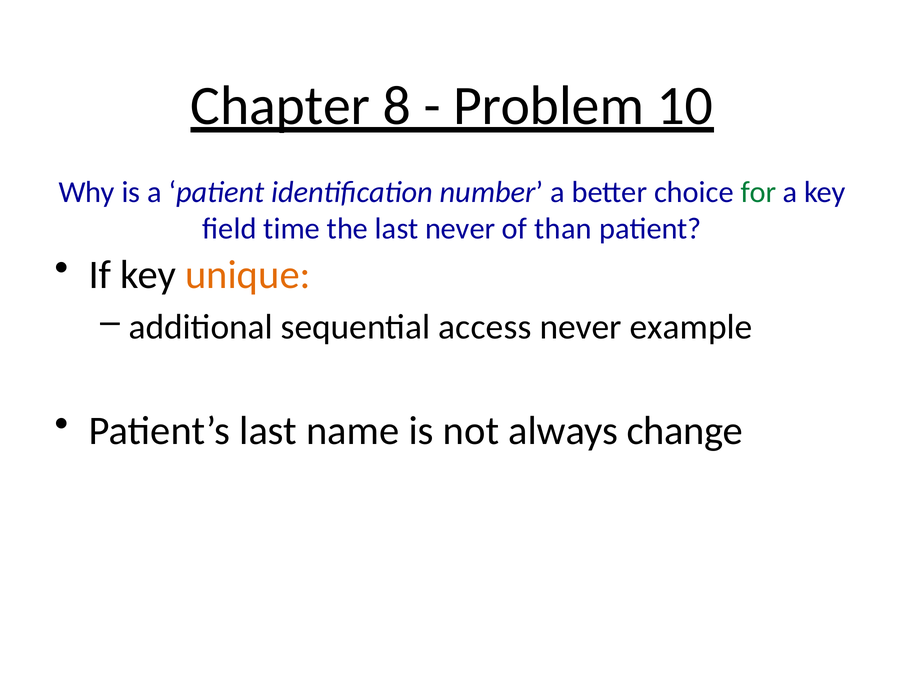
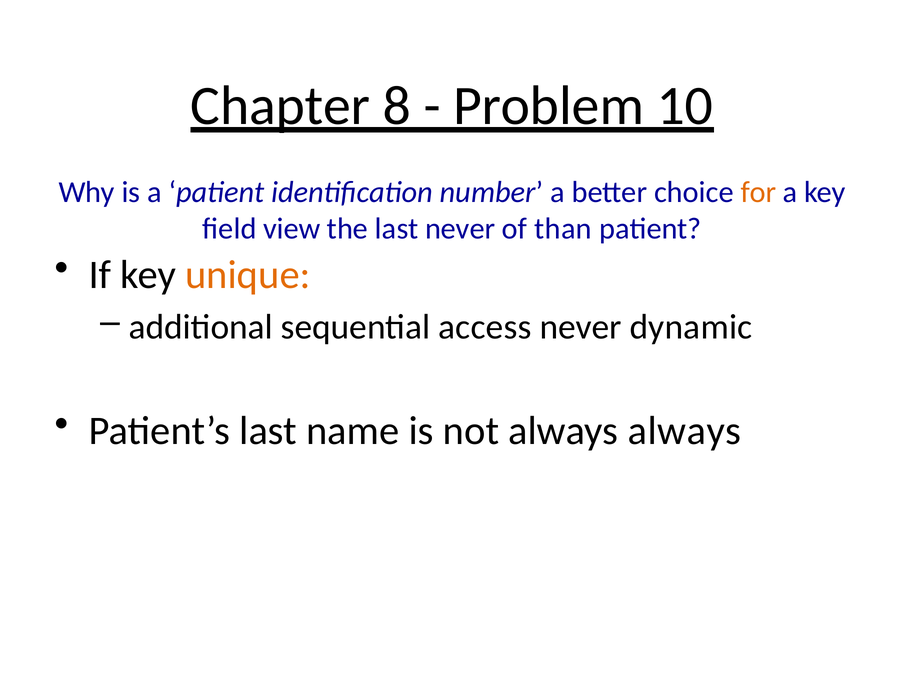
for colour: green -> orange (758, 192)
time: time -> view (292, 229)
example: example -> dynamic (691, 327)
always change: change -> always (684, 431)
